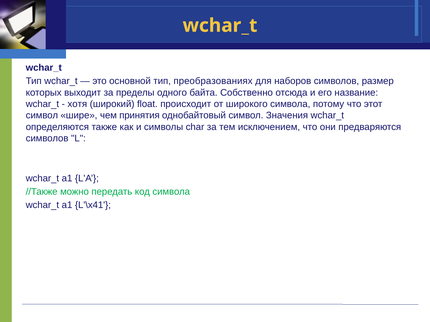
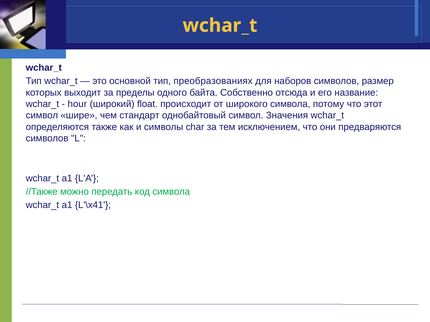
хотя: хотя -> hour (77, 104)
принятия: принятия -> стандарт (139, 116)
